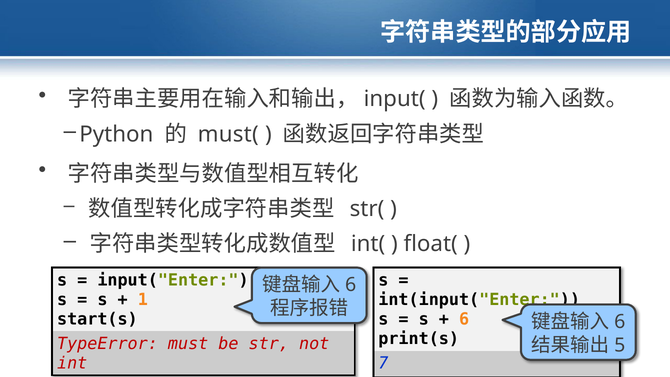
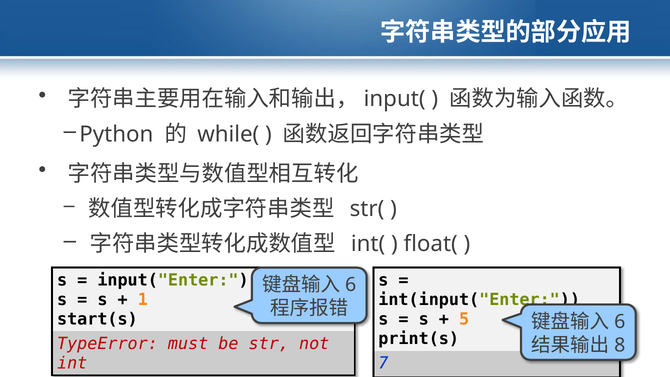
must(: must( -> while( (228, 134)
6: 6 -> 5 (464, 319)
5: 5 -> 8 (620, 345)
